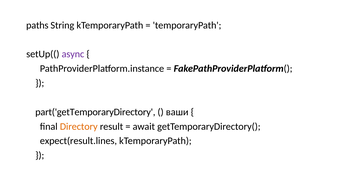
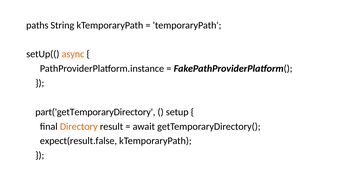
async colour: purple -> orange (73, 54)
ваши: ваши -> setup (177, 112)
expect(result.lines: expect(result.lines -> expect(result.false (78, 141)
